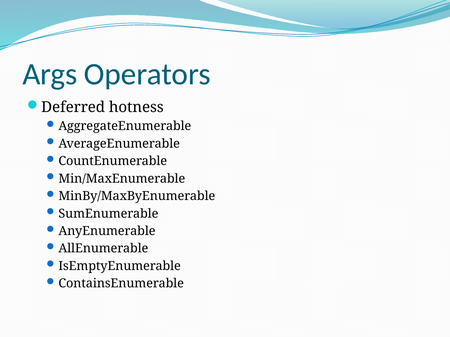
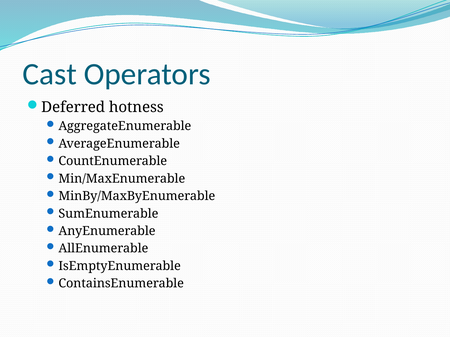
Args: Args -> Cast (50, 74)
